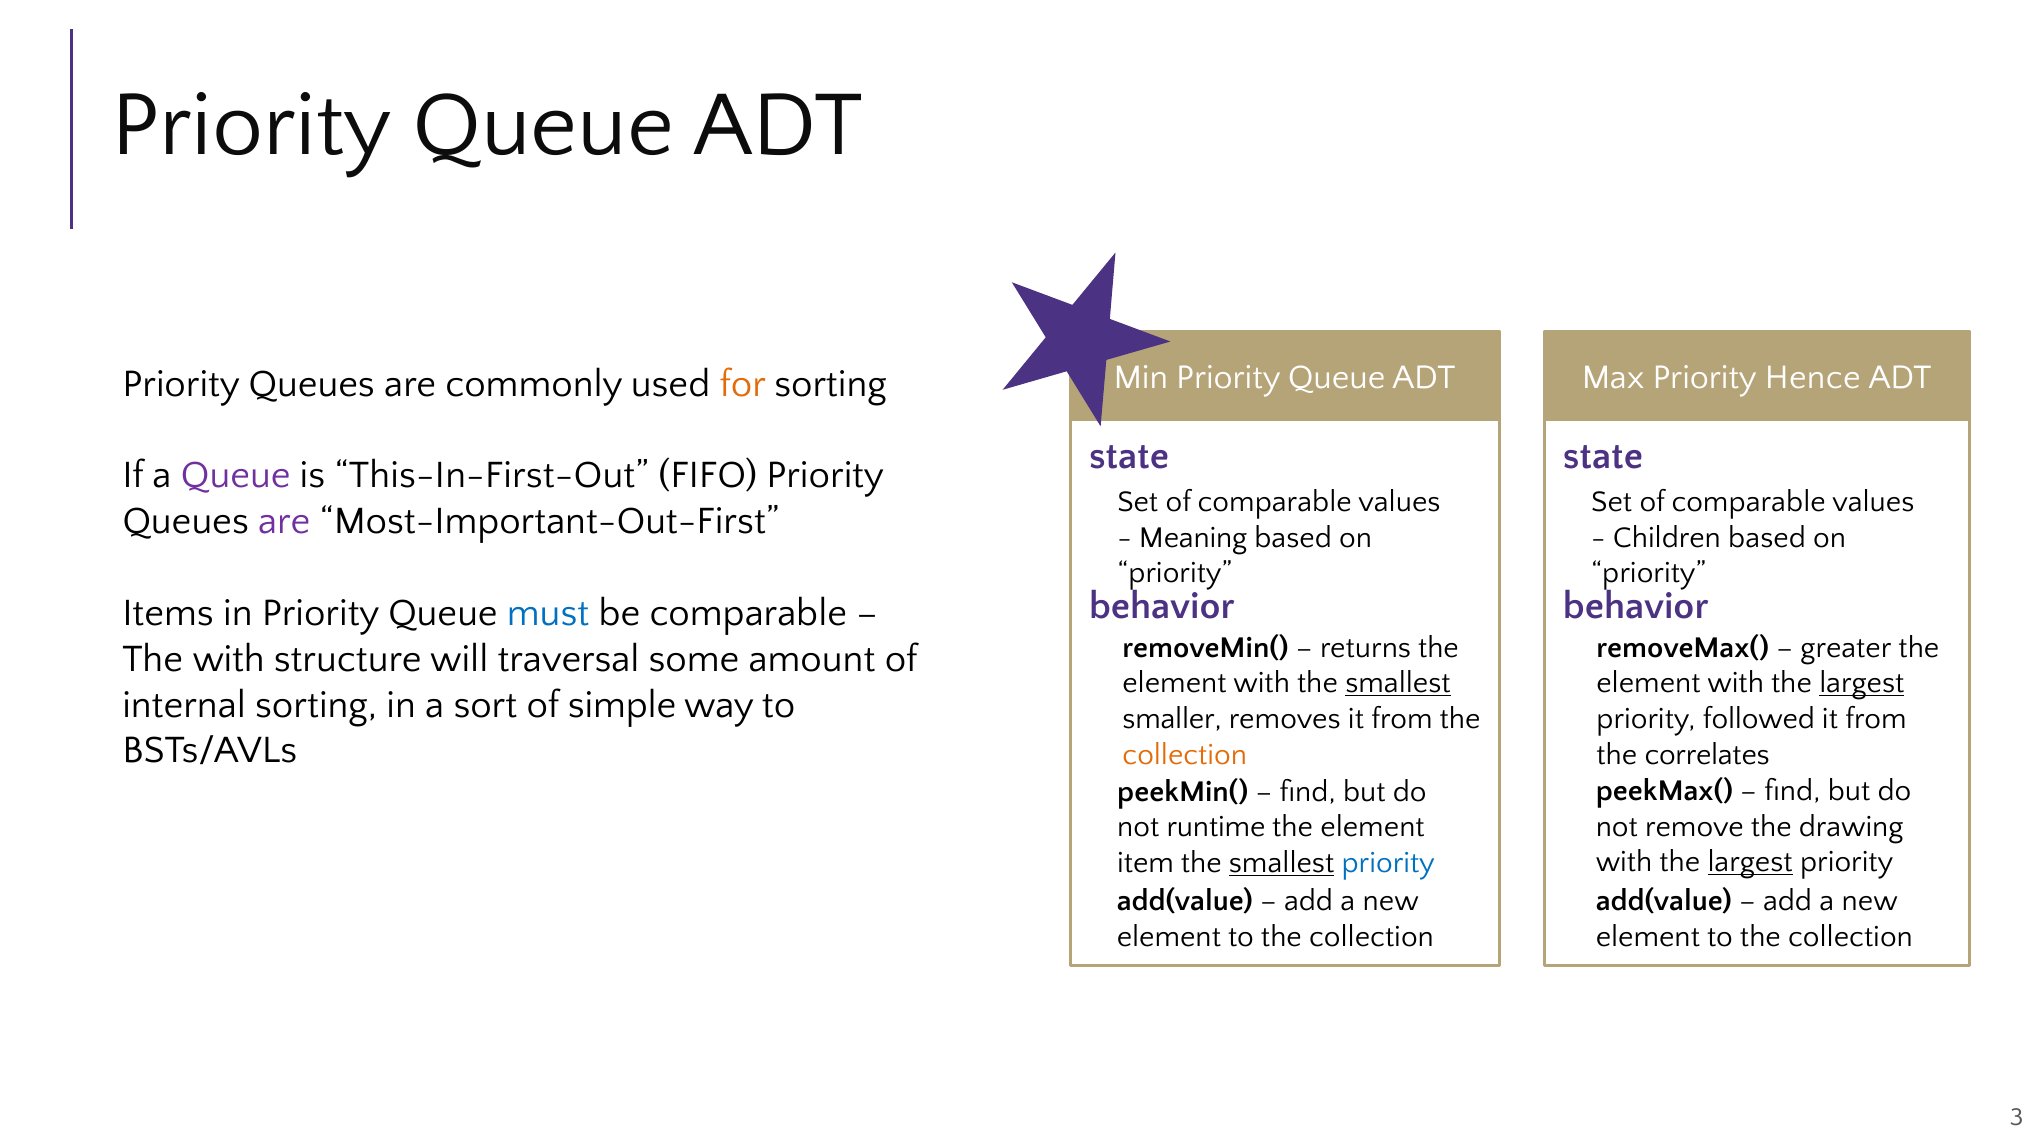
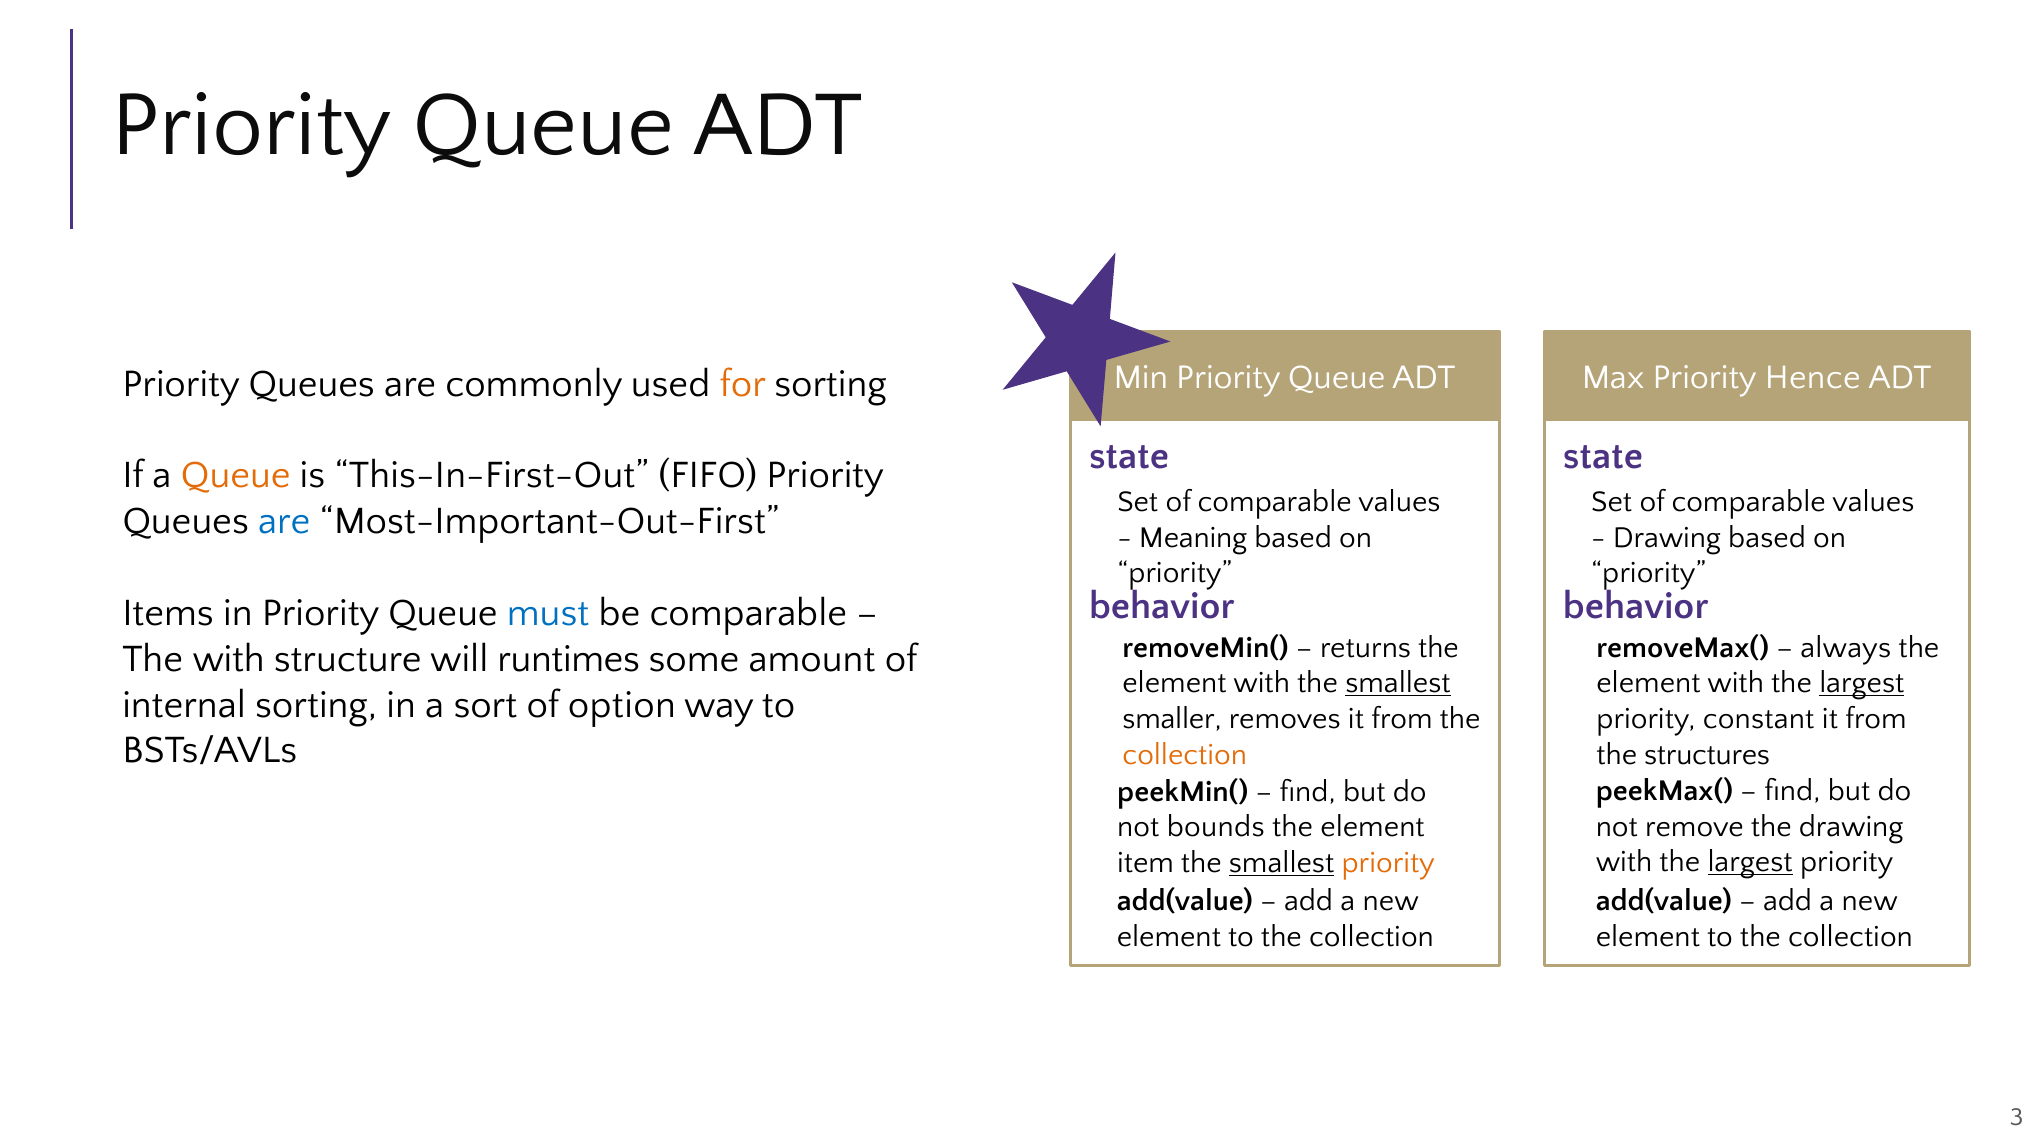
Queue colour: purple -> orange (236, 475)
are colour: purple -> blue (284, 521)
Children: Children -> Drawing (1667, 537)
greater: greater -> always (1846, 648)
traversal: traversal -> runtimes (569, 659)
simple: simple -> option (622, 705)
followed: followed -> constant (1759, 719)
correlates: correlates -> structures (1707, 755)
runtime: runtime -> bounds (1216, 827)
priority colour: blue -> orange (1388, 863)
